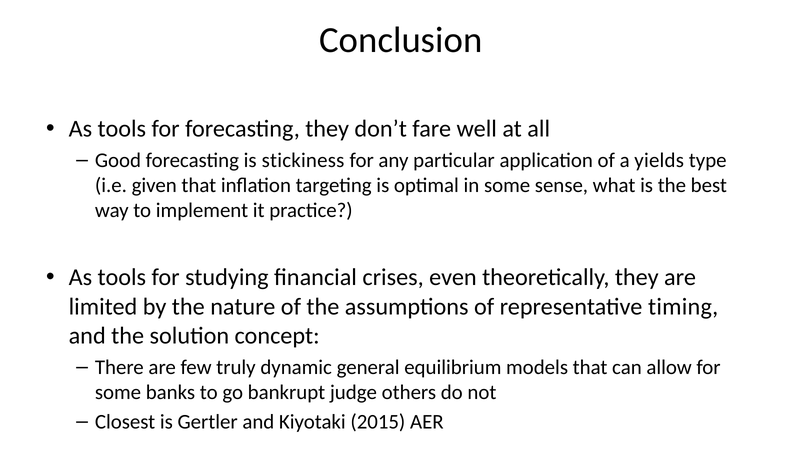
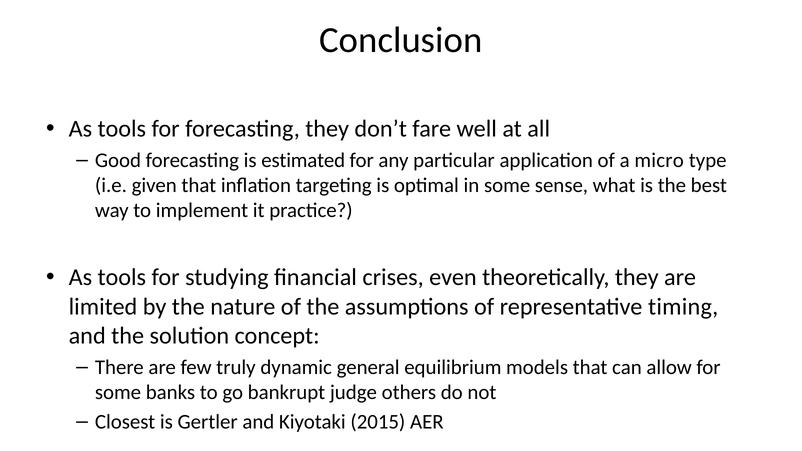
stickiness: stickiness -> estimated (303, 160)
yields: yields -> micro (659, 160)
